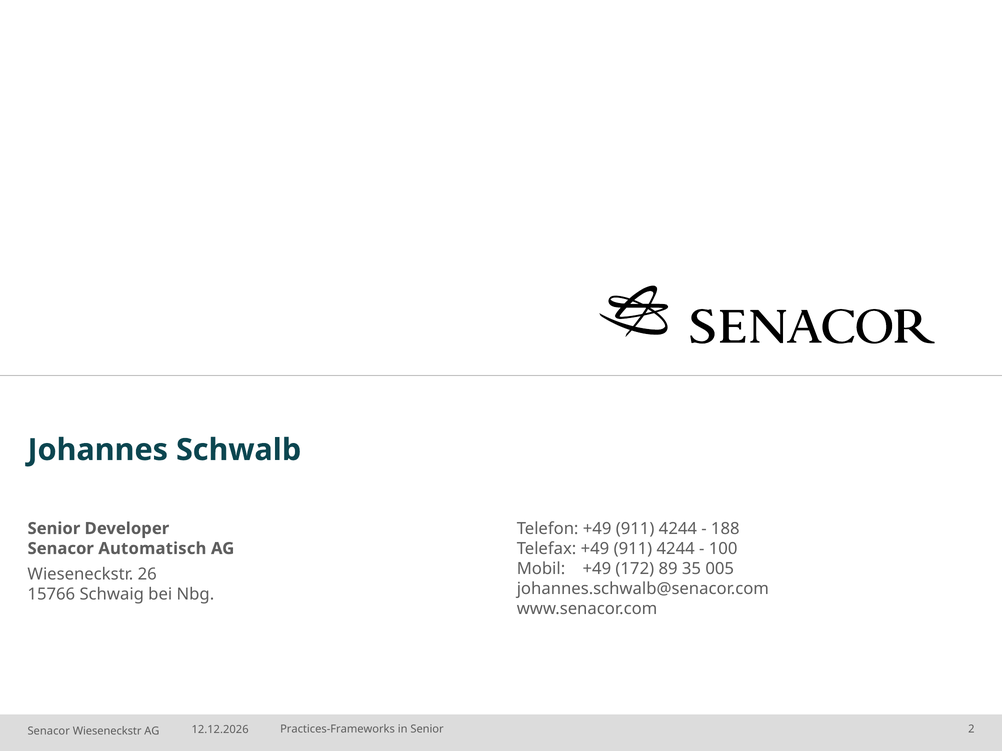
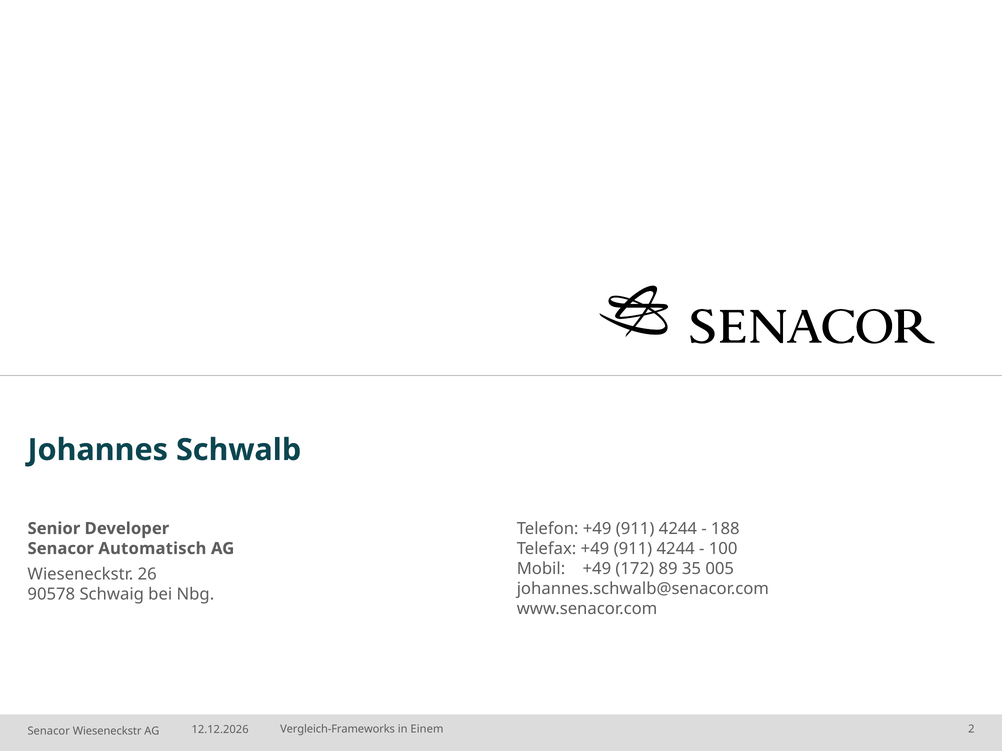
15766: 15766 -> 90578 (51, 595)
Practices-Frameworks: Practices-Frameworks -> Vergleich-Frameworks (338, 730)
in Senior: Senior -> Einem (427, 730)
